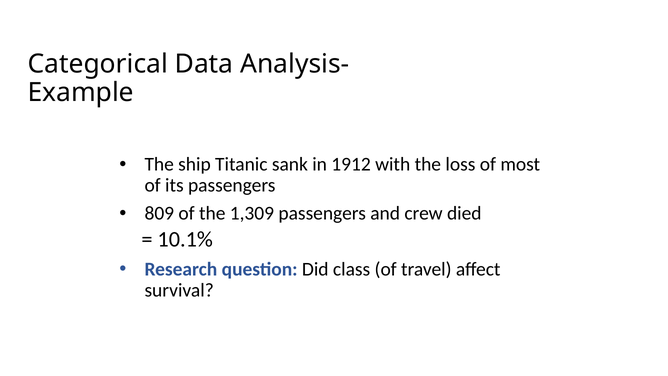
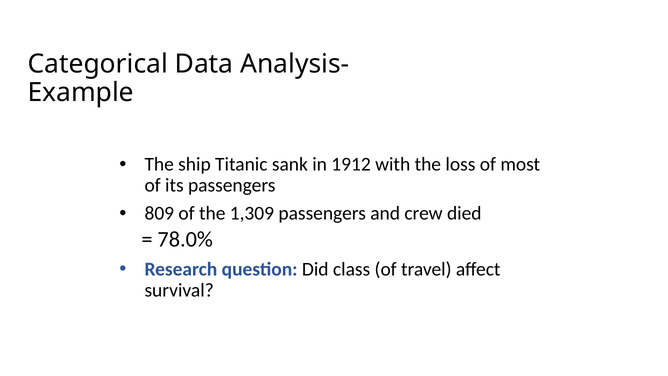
10.1%: 10.1% -> 78.0% (185, 239)
